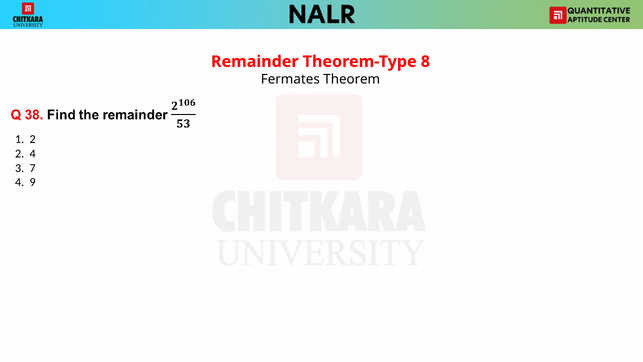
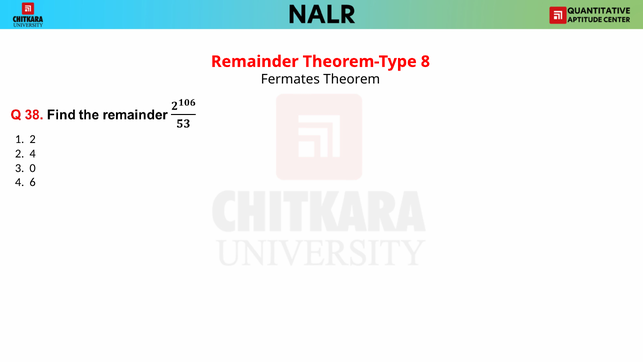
7: 7 -> 0 (33, 168)
9: 9 -> 6 (33, 182)
